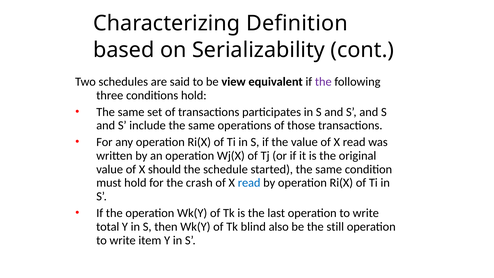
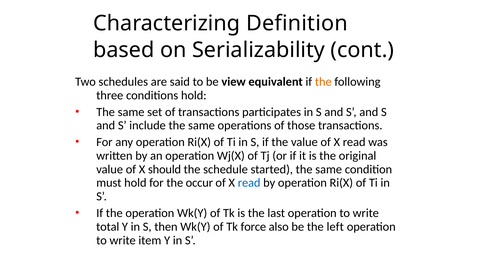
the colour: purple -> orange (323, 82)
crash: crash -> occur (199, 183)
blind: blind -> force (253, 227)
still: still -> left (335, 227)
